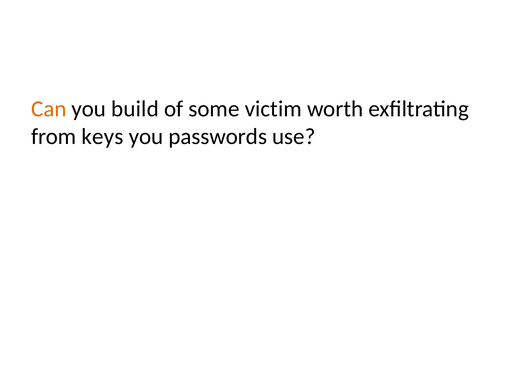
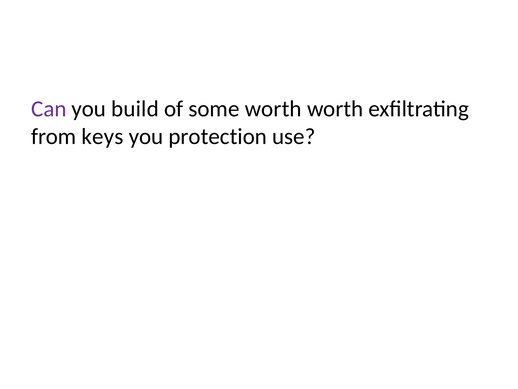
Can colour: orange -> purple (49, 109)
some victim: victim -> worth (273, 109)
passwords: passwords -> protection (218, 136)
